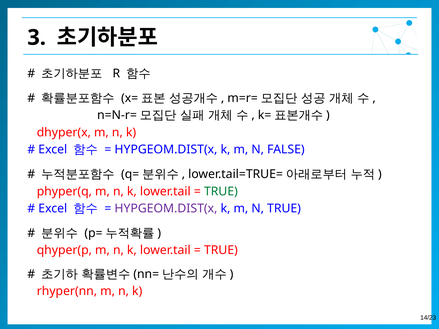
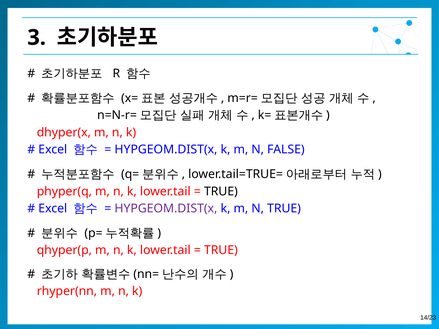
TRUE colour: green -> black (221, 191)
